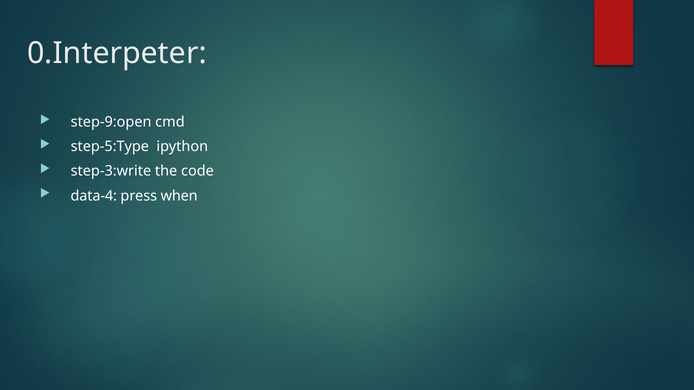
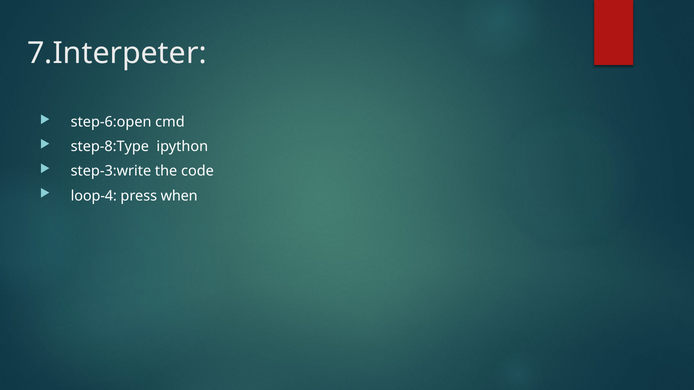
0.Interpeter: 0.Interpeter -> 7.Interpeter (117, 53)
step-9:open: step-9:open -> step-6:open (111, 122)
step-5:Type: step-5:Type -> step-8:Type (110, 147)
data-4: data-4 -> loop-4 (94, 196)
